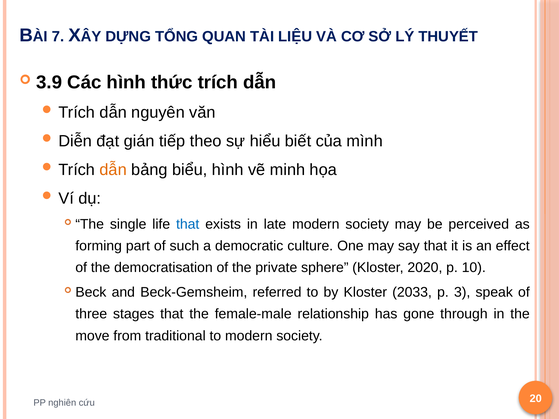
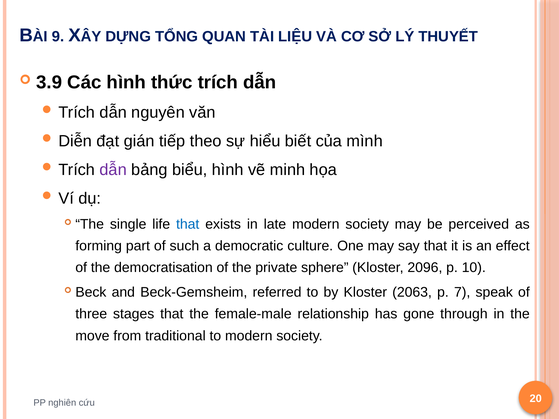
7: 7 -> 9 (58, 37)
dẫn colour: orange -> purple (113, 170)
2020: 2020 -> 2096 (425, 268)
2033: 2033 -> 2063 (412, 292)
3: 3 -> 7 (462, 292)
